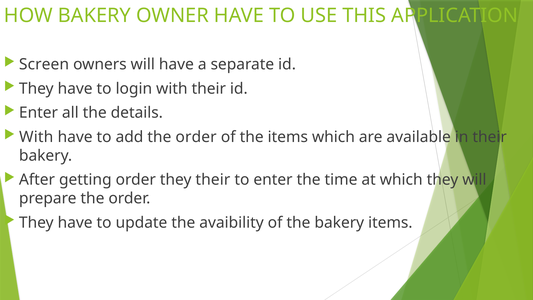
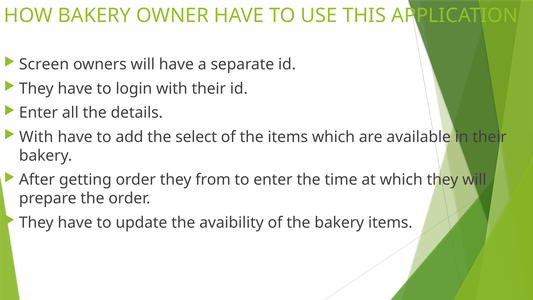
add the order: order -> select (196, 137)
they their: their -> from (213, 180)
